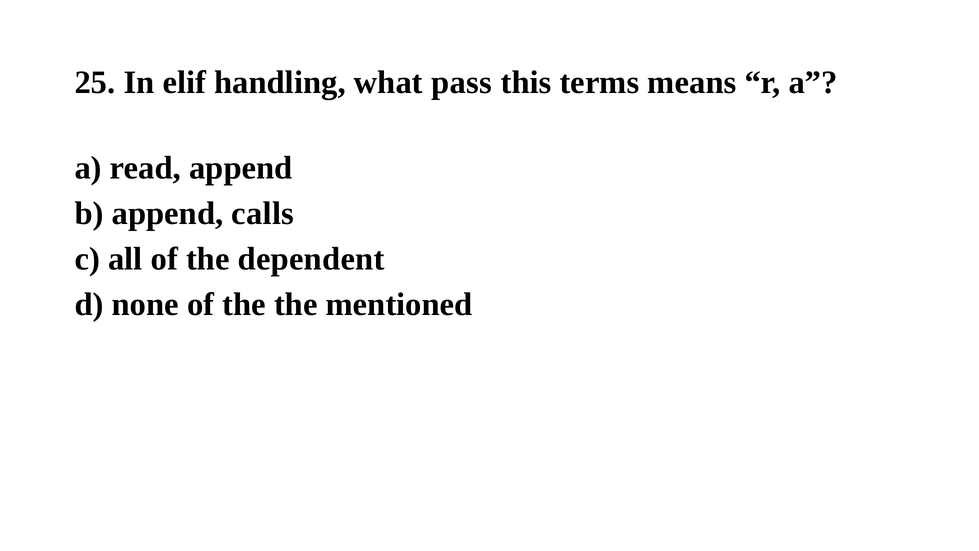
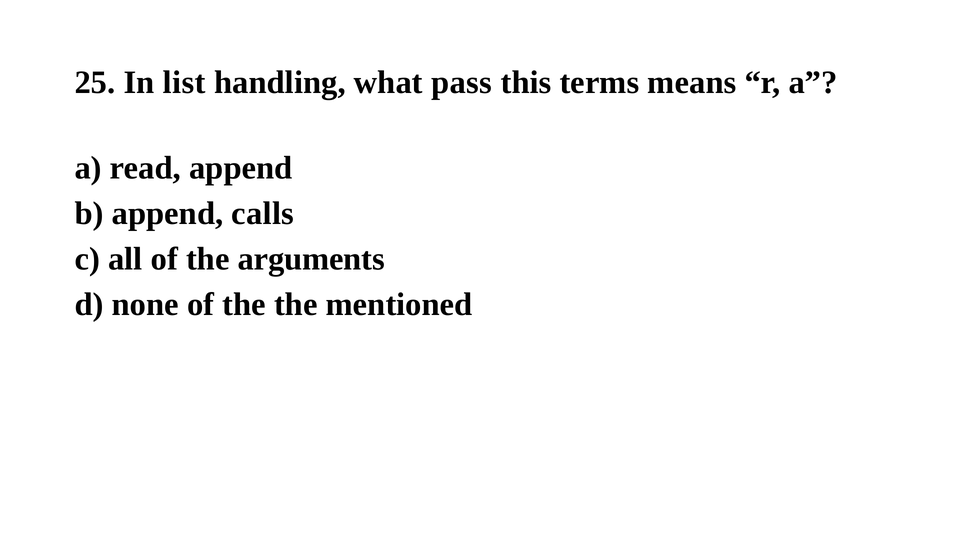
elif: elif -> list (184, 82)
dependent: dependent -> arguments (311, 259)
